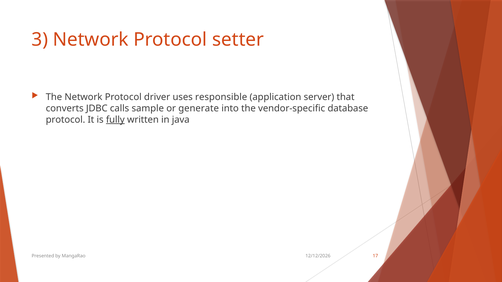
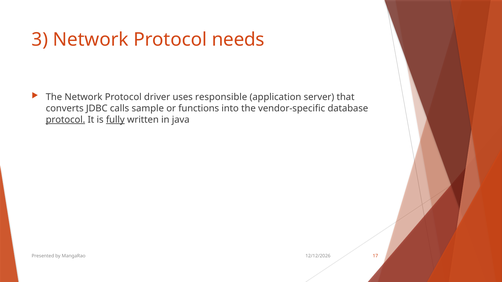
setter: setter -> needs (238, 40)
generate: generate -> functions (199, 108)
protocol underline: none -> present (65, 120)
